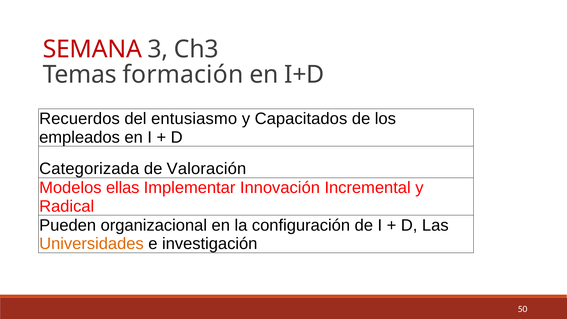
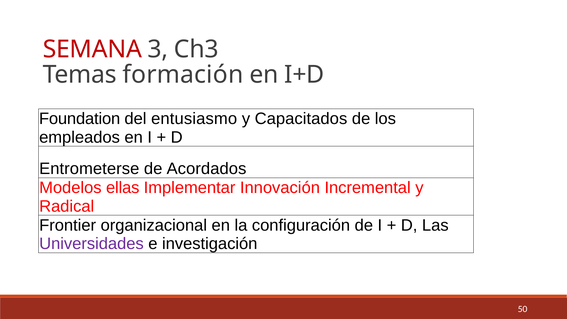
Recuerdos: Recuerdos -> Foundation (80, 119)
Categorizada: Categorizada -> Entrometerse (89, 169)
Valoración: Valoración -> Acordados (207, 169)
Pueden: Pueden -> Frontier (68, 225)
Universidades colour: orange -> purple (91, 244)
